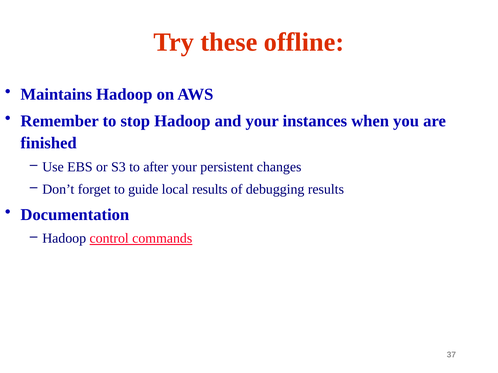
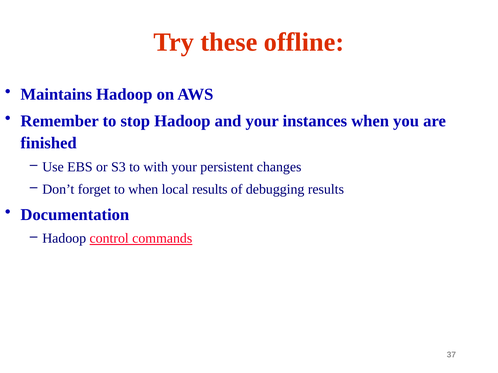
after: after -> with (156, 167)
to guide: guide -> when (143, 189)
